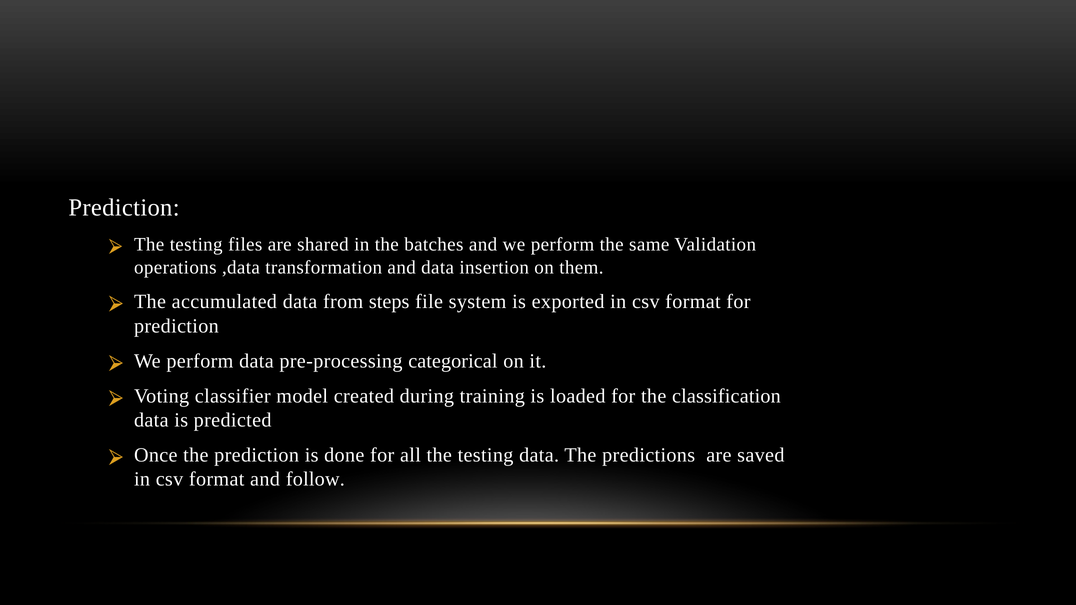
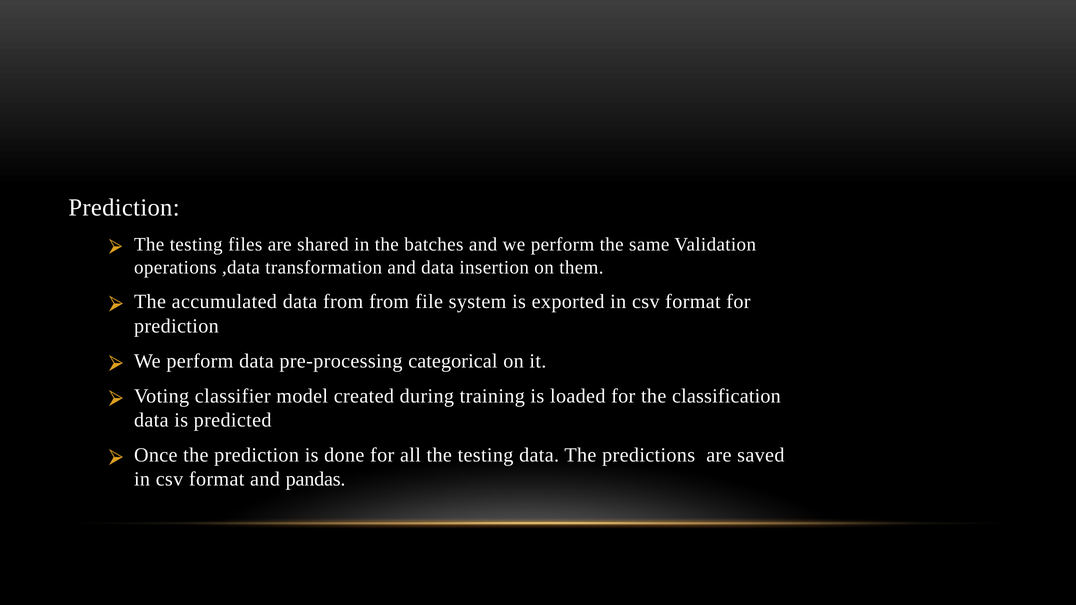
from steps: steps -> from (389, 302)
follow: follow -> pandas (316, 479)
